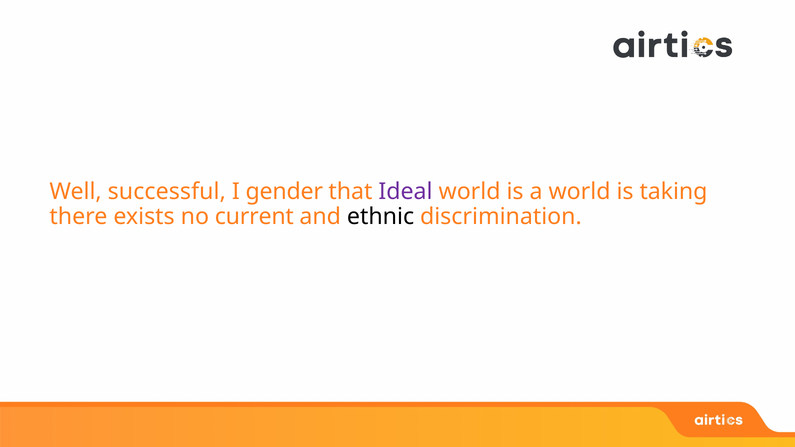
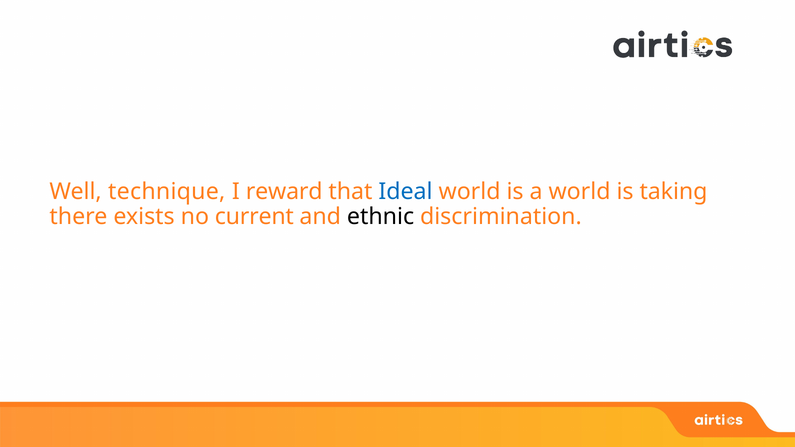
successful: successful -> technique (167, 192)
gender: gender -> reward (284, 192)
Ideal colour: purple -> blue (406, 192)
